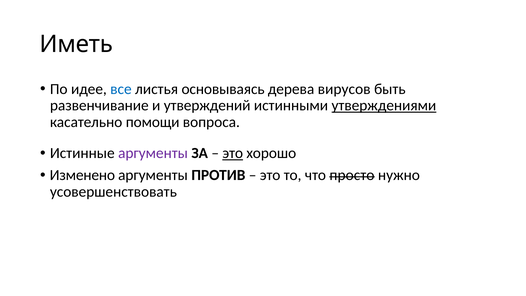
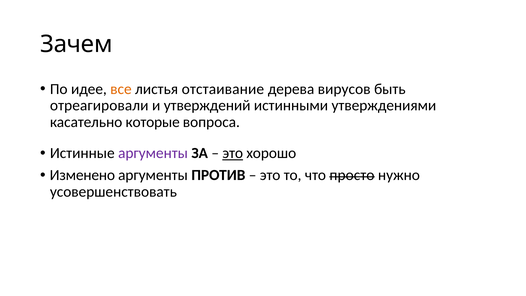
Иметь: Иметь -> Зачем (76, 44)
все colour: blue -> orange (121, 89)
основываясь: основываясь -> отстаивание (223, 89)
развенчивание: развенчивание -> отреагировали (99, 106)
утверждениями underline: present -> none (384, 106)
помощи: помощи -> которые (153, 122)
